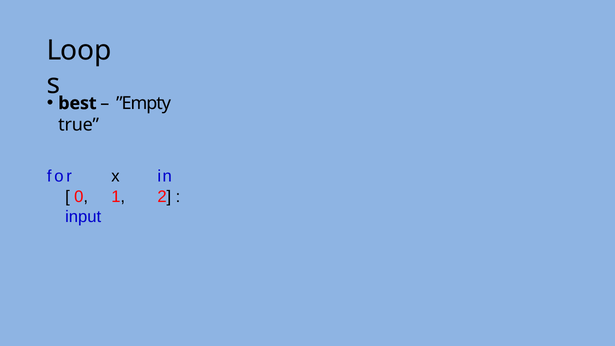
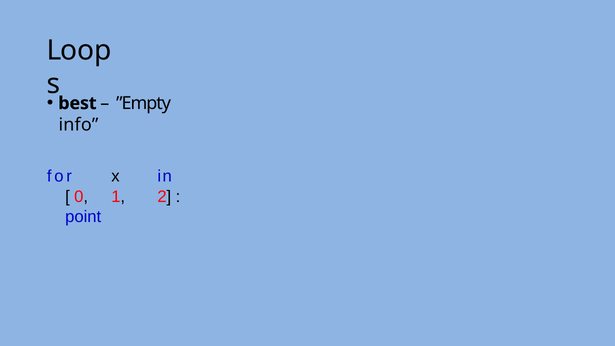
true: true -> info (78, 125)
input: input -> point (83, 217)
